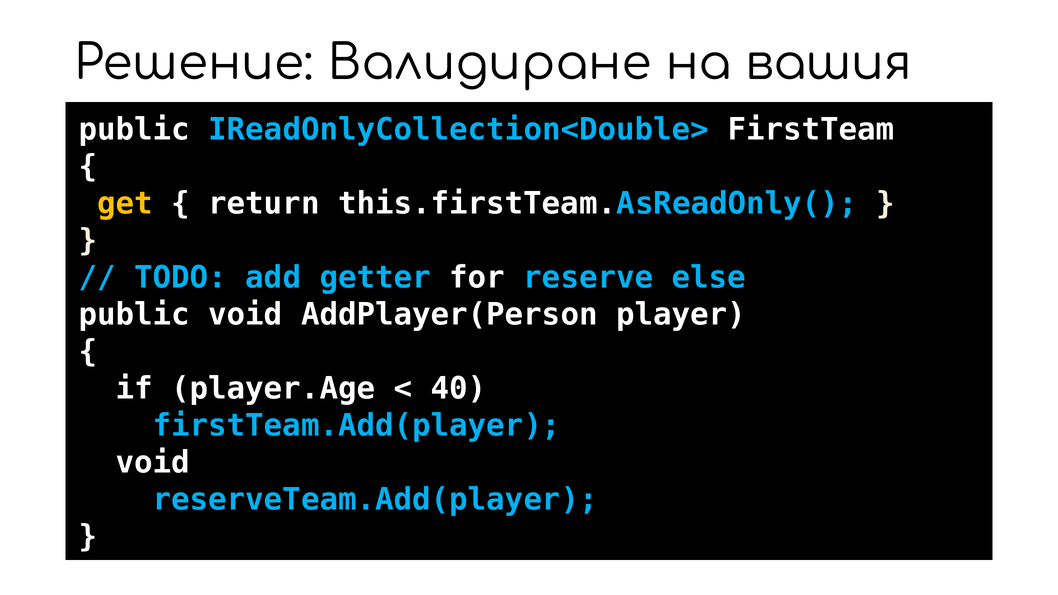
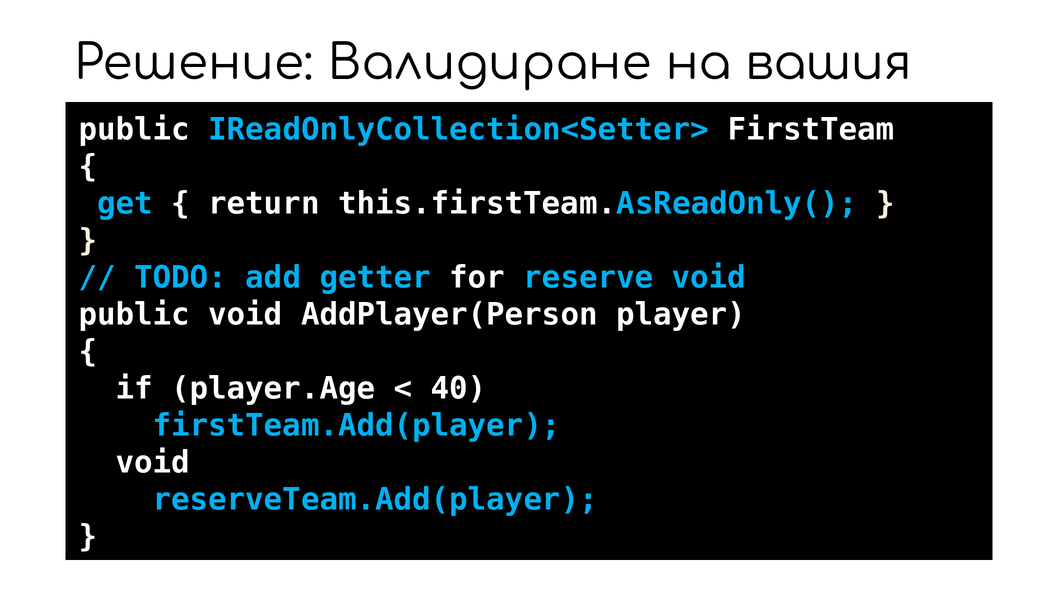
IReadOnlyCollection<Double>: IReadOnlyCollection<Double> -> IReadOnlyCollection<Setter> (459, 129)
get colour: yellow -> light blue (125, 203)
reserve else: else -> void (709, 278)
